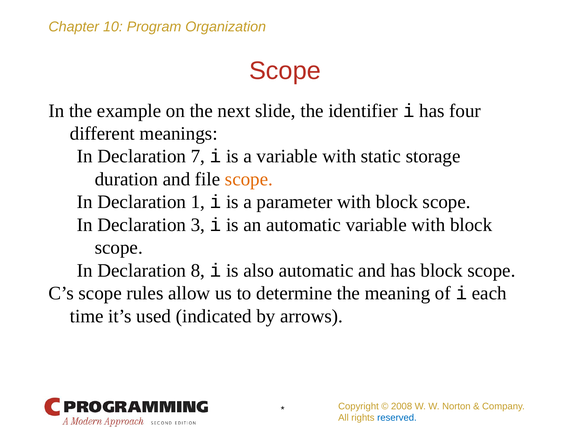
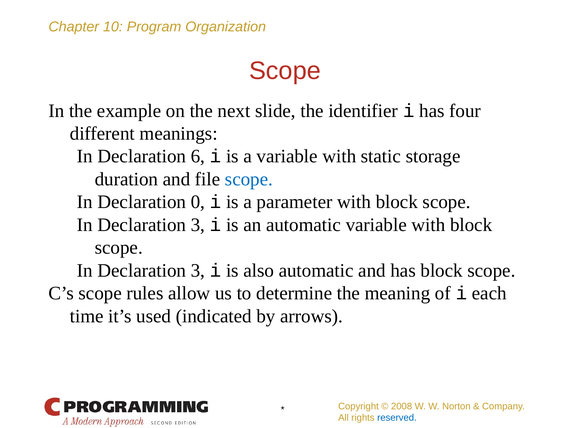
7: 7 -> 6 (198, 156)
scope colour: orange -> blue (249, 179)
1: 1 -> 0 (198, 202)
8: 8 -> 3 (198, 270)
